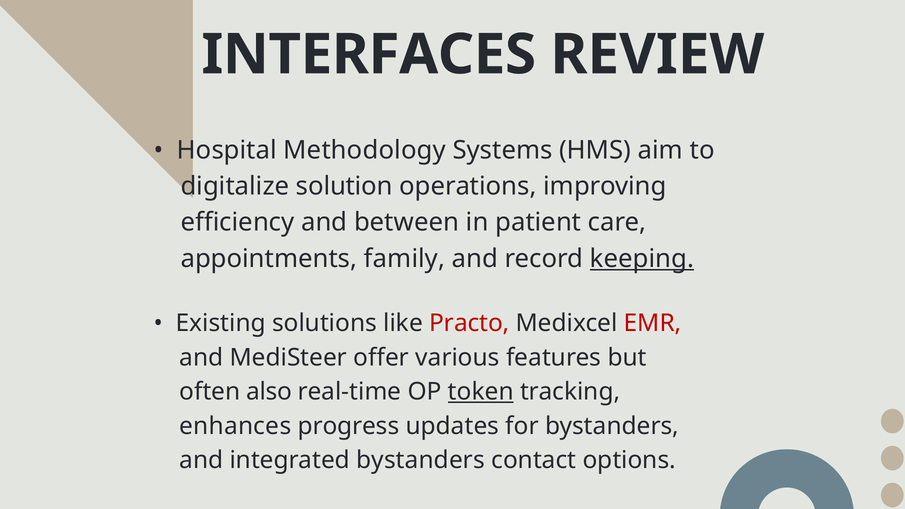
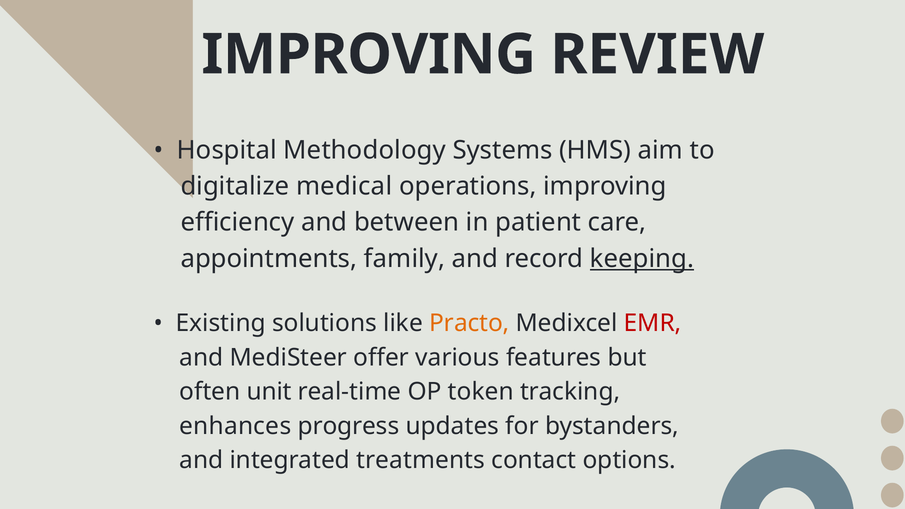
INTERFACES: INTERFACES -> IMPROVING (369, 55)
solution: solution -> medical (344, 186)
Practo colour: red -> orange (469, 323)
also: also -> unit (269, 392)
token underline: present -> none (481, 392)
integrated bystanders: bystanders -> treatments (421, 460)
